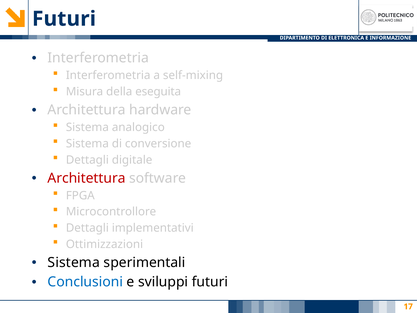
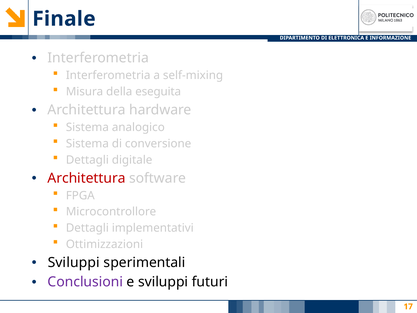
Futuri: Futuri -> Finale (64, 19)
Sistema: Sistema -> Sviluppi (74, 262)
Conclusioni colour: blue -> purple (85, 282)
